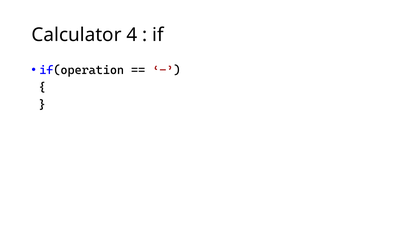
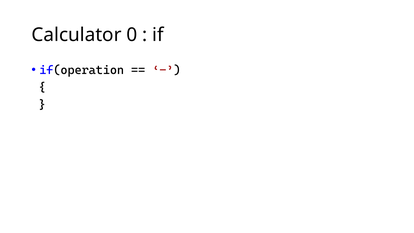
4: 4 -> 0 (132, 35)
